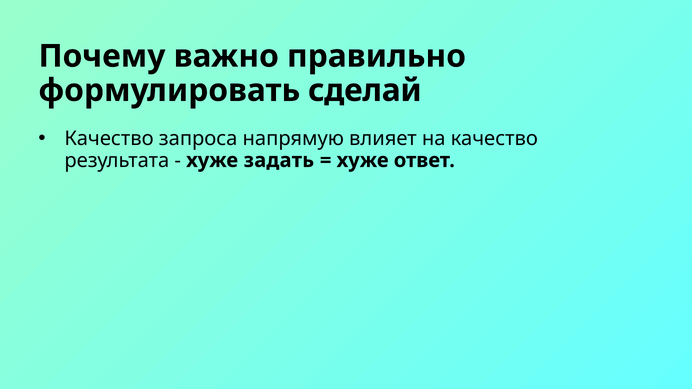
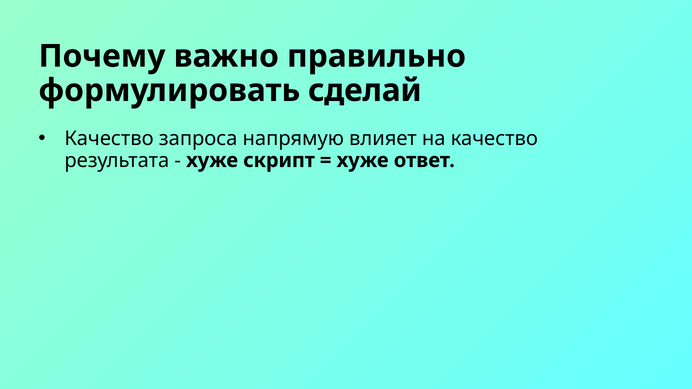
задать: задать -> скрипт (279, 160)
